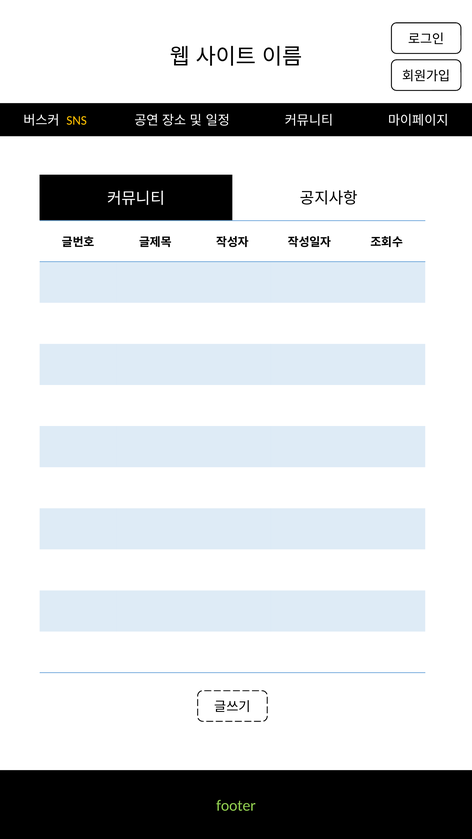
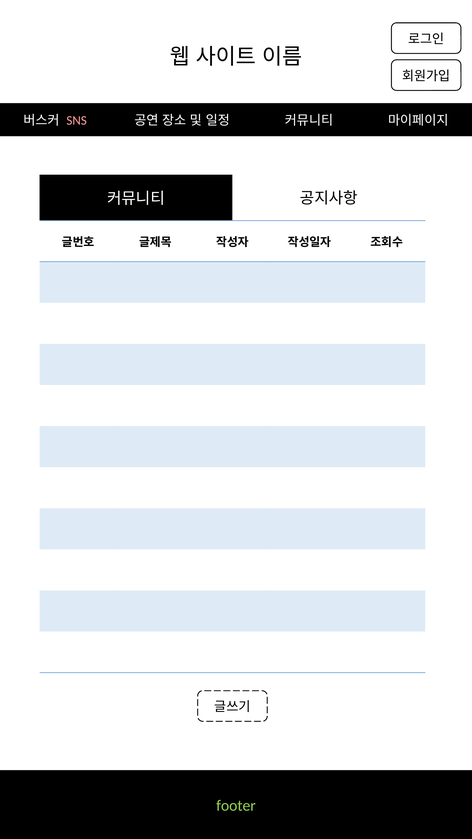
SNS colour: yellow -> pink (77, 121)
